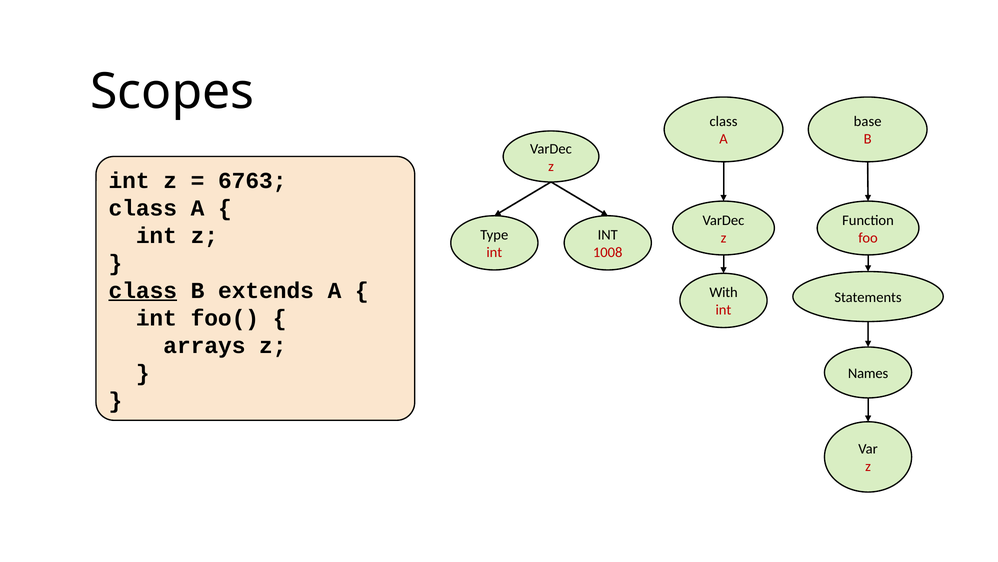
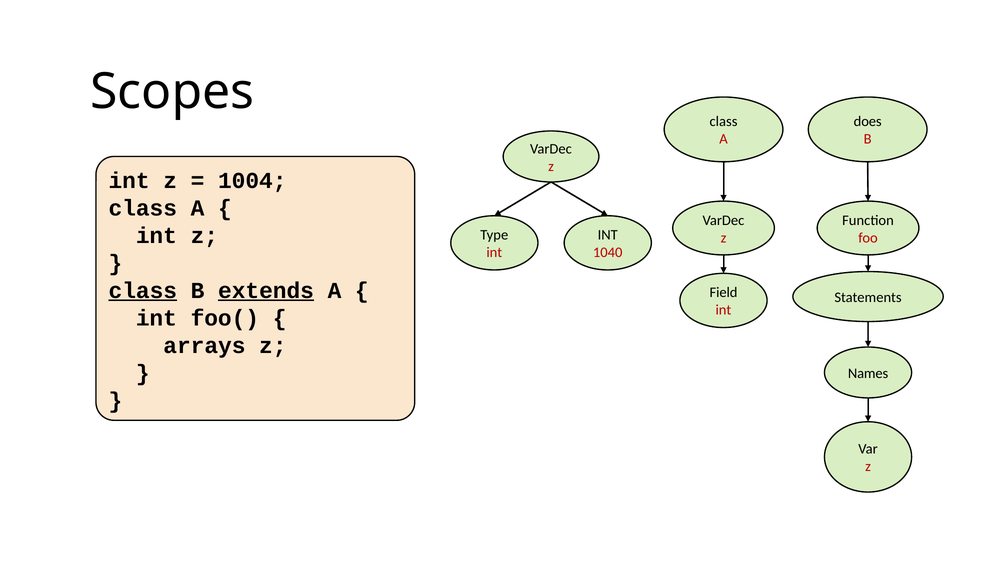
base: base -> does (868, 121)
6763: 6763 -> 1004 (252, 181)
1008: 1008 -> 1040 (608, 252)
extends underline: none -> present (266, 290)
With: With -> Field (724, 292)
